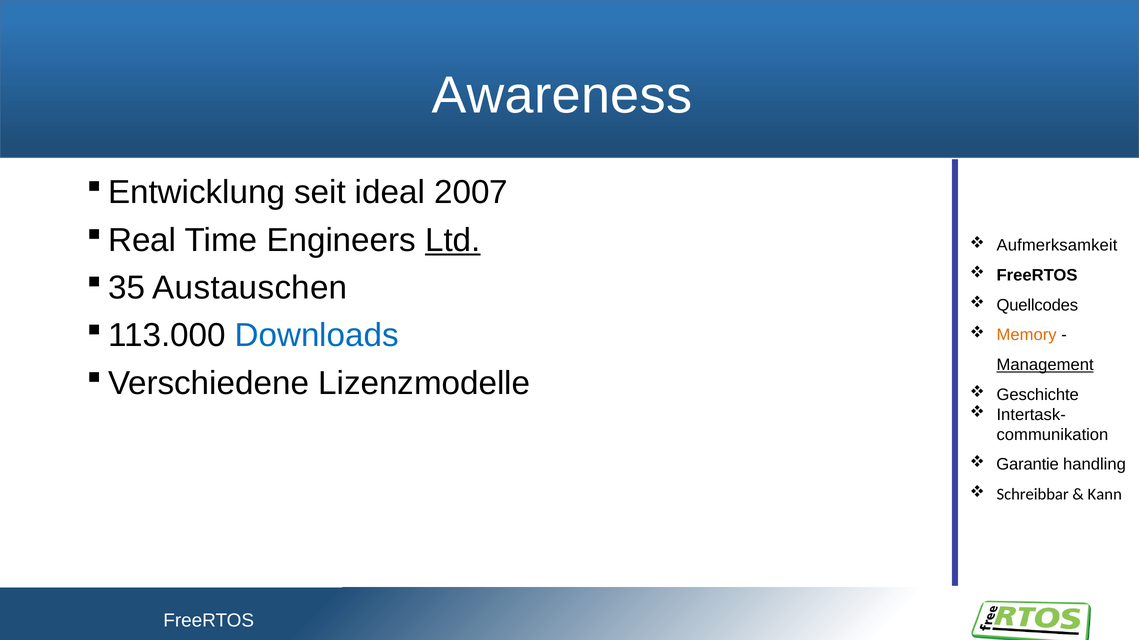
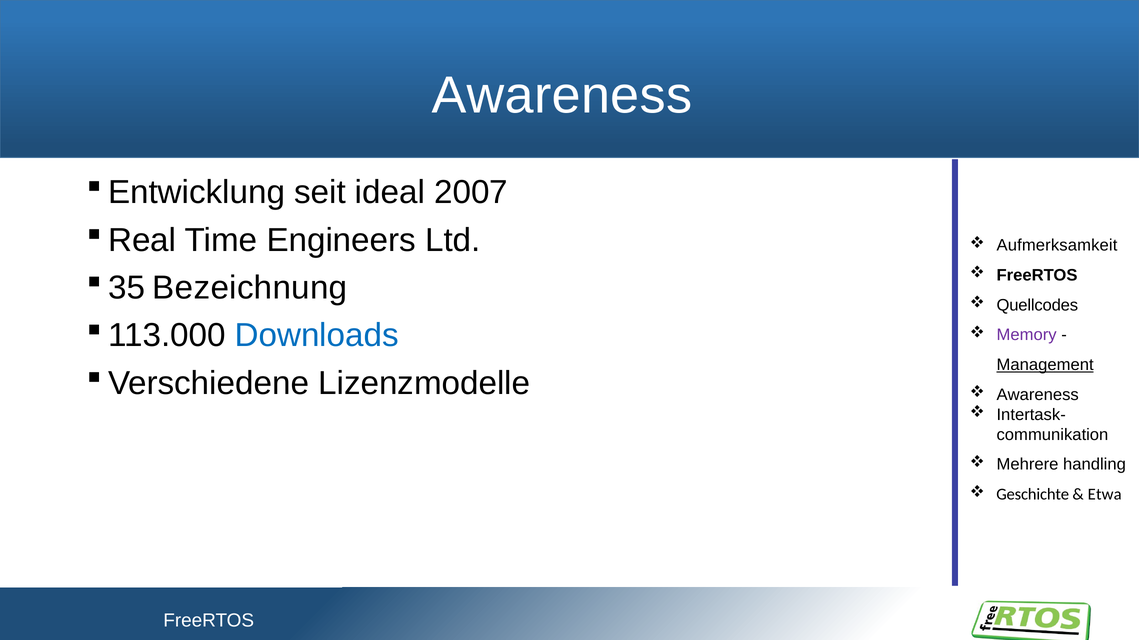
Ltd underline: present -> none (453, 240)
Austauschen: Austauschen -> Bezeichnung (250, 288)
Memory colour: orange -> purple (1027, 335)
Geschichte: Geschichte -> Awareness (1038, 395)
Garantie: Garantie -> Mehrere (1028, 465)
Schreibbar: Schreibbar -> Geschichte (1033, 495)
Kann: Kann -> Etwa (1105, 495)
